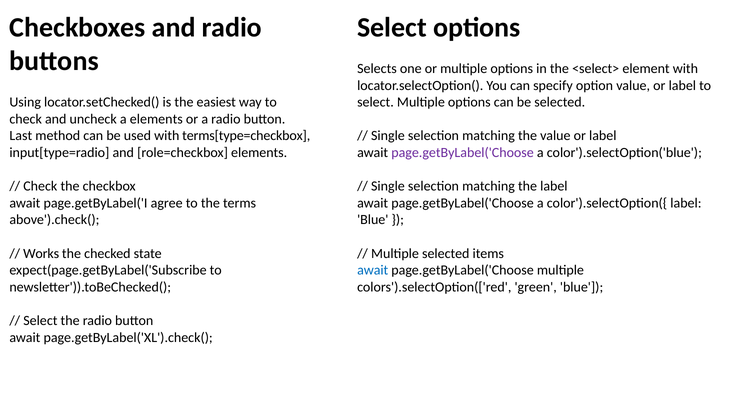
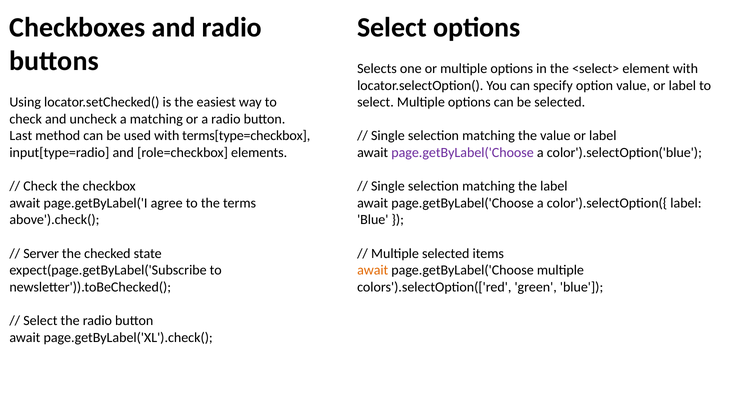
a elements: elements -> matching (156, 119)
Works: Works -> Server (41, 254)
await colour: blue -> orange (373, 270)
